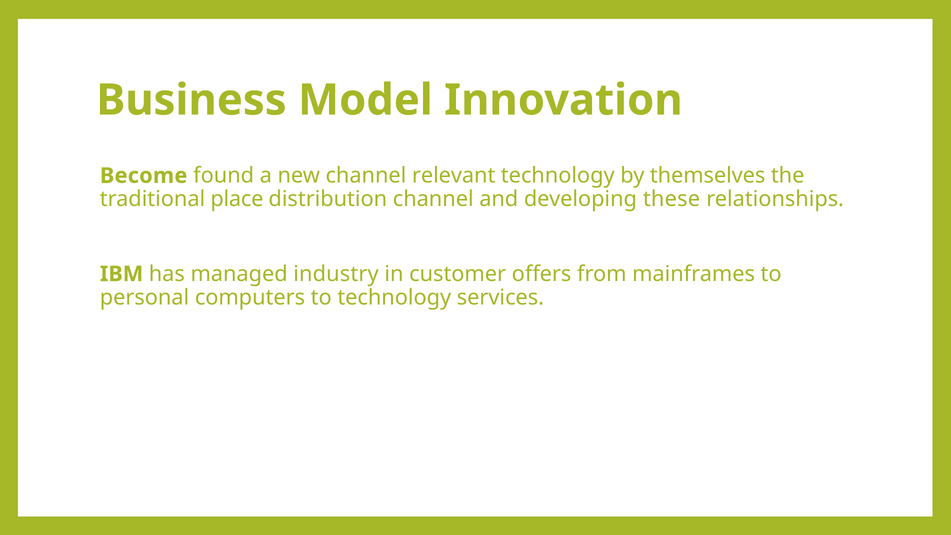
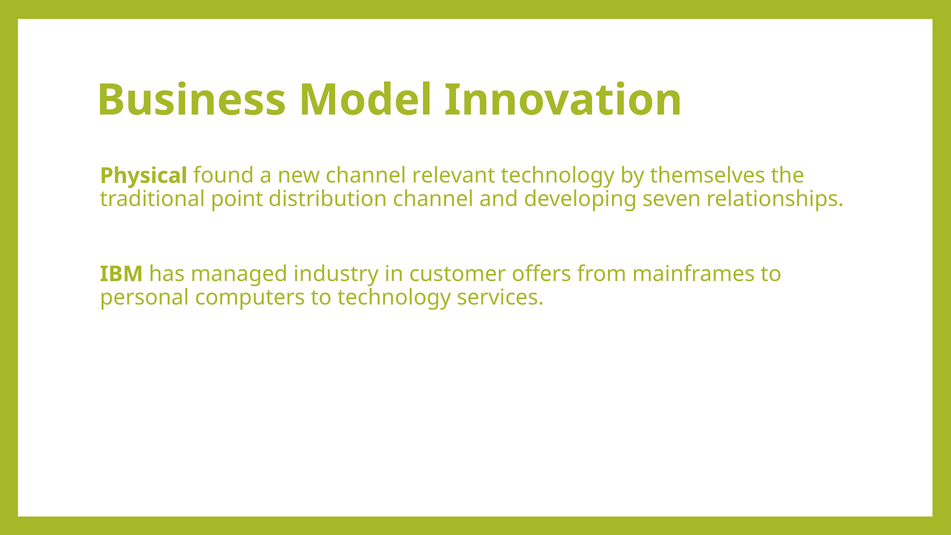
Become: Become -> Physical (144, 176)
place: place -> point (237, 199)
these: these -> seven (672, 199)
